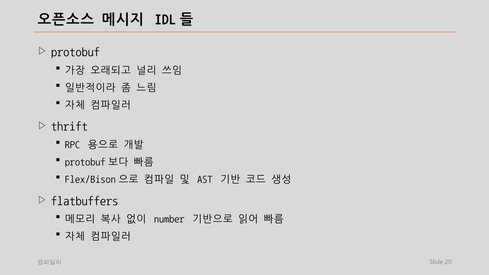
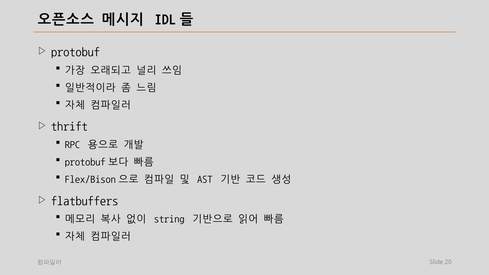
number: number -> string (169, 219)
